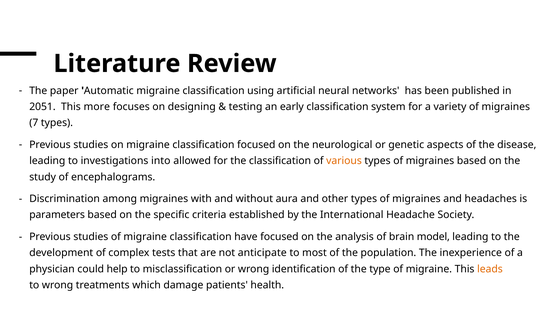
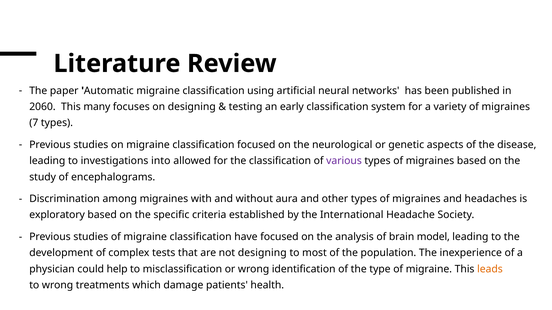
2051: 2051 -> 2060 (42, 107)
more: more -> many (97, 107)
various colour: orange -> purple (344, 161)
parameters: parameters -> exploratory (57, 215)
not anticipate: anticipate -> designing (262, 253)
